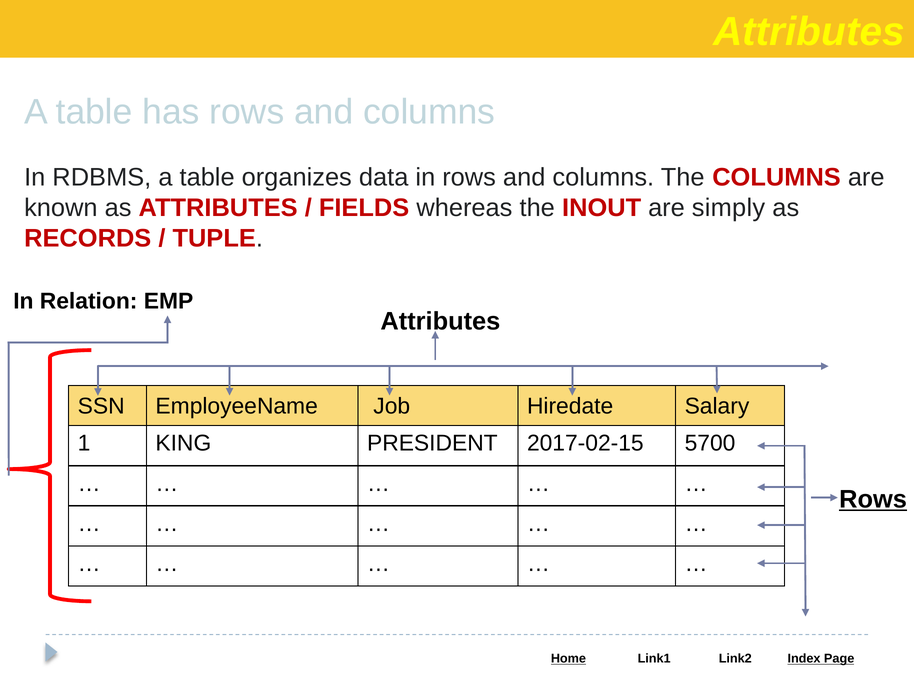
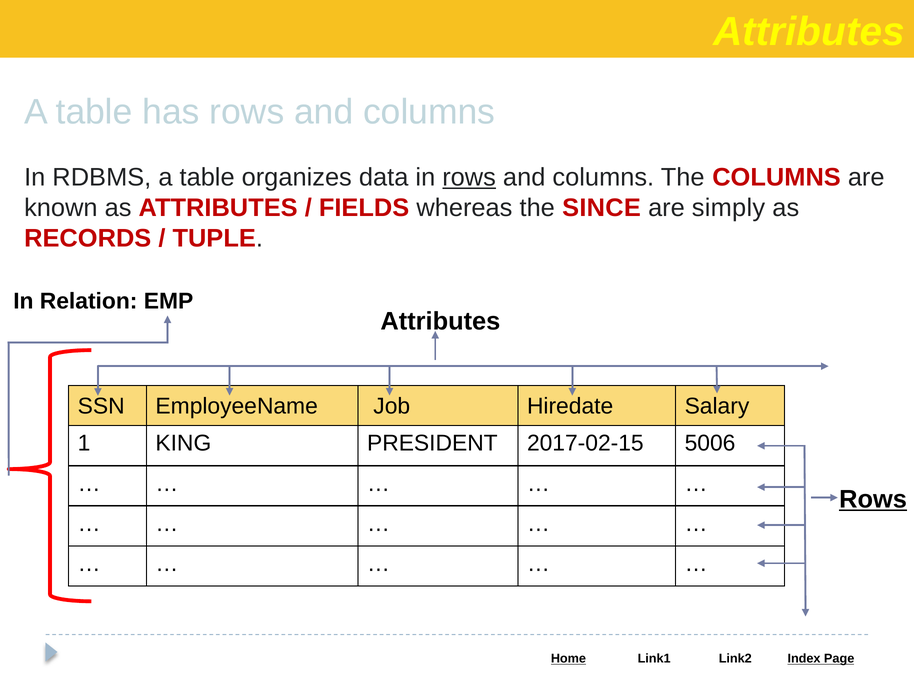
rows underline: none -> present (469, 178)
INOUT: INOUT -> SINCE (602, 208)
5700: 5700 -> 5006 (710, 444)
